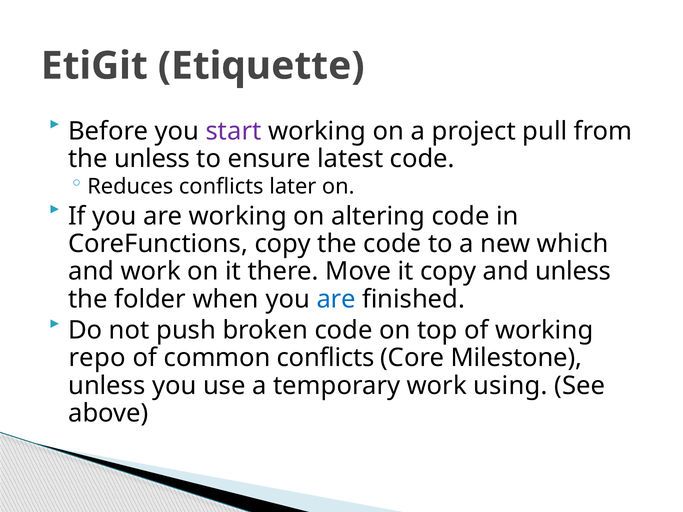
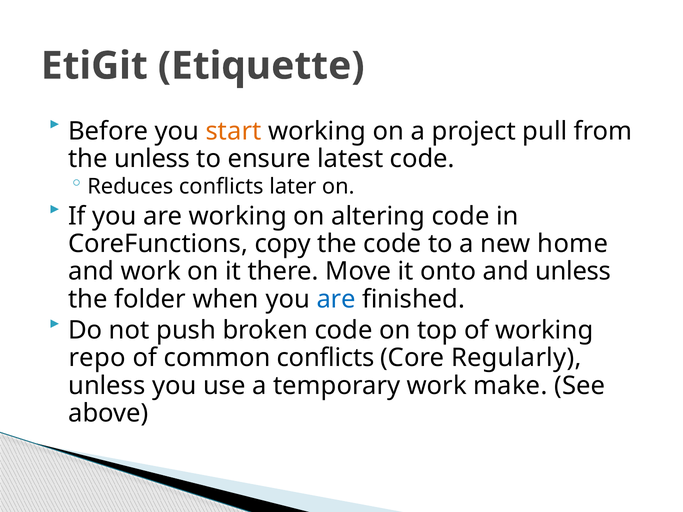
start colour: purple -> orange (234, 131)
which: which -> home (573, 244)
it copy: copy -> onto (448, 272)
Milestone: Milestone -> Regularly (516, 358)
using: using -> make (510, 386)
